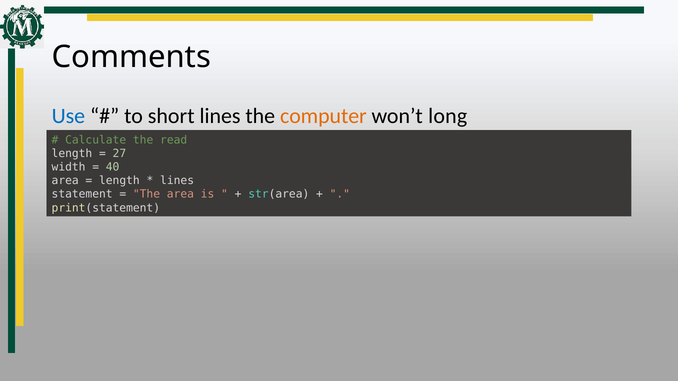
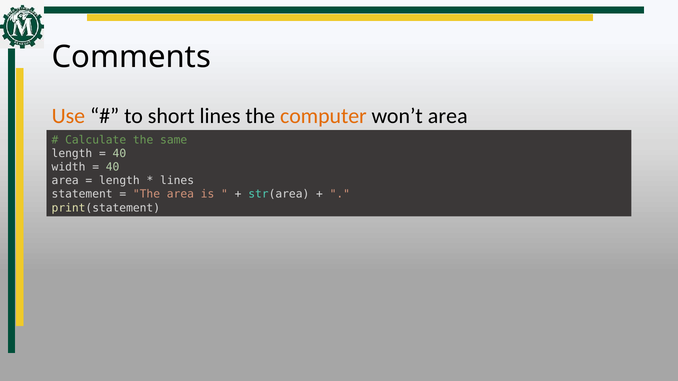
Use colour: blue -> orange (68, 116)
won’t long: long -> area (448, 116)
read: read -> same (174, 140)
27: 27 -> 40 (119, 154)
